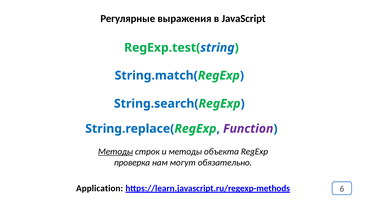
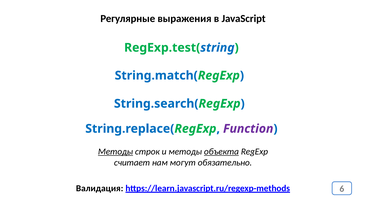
объекта underline: none -> present (221, 151)
проверка: проверка -> считает (132, 162)
Application: Application -> Валидация (100, 188)
